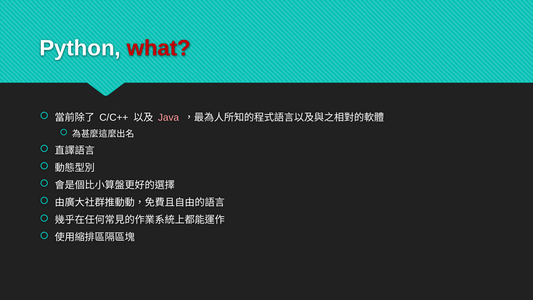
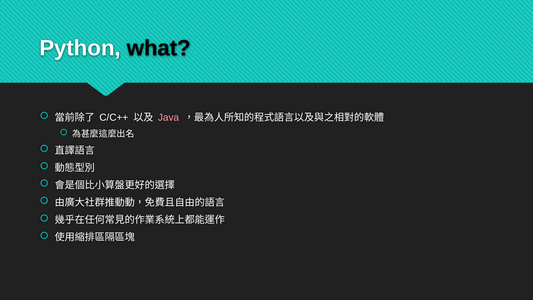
what colour: red -> black (159, 48)
